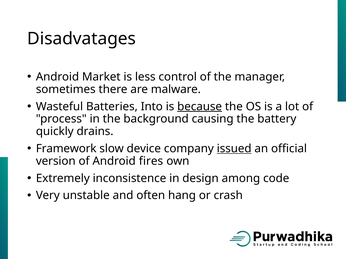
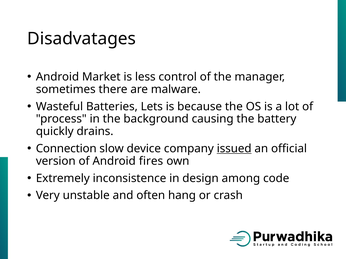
Into: Into -> Lets (152, 107)
because underline: present -> none (200, 107)
Framework: Framework -> Connection (66, 149)
